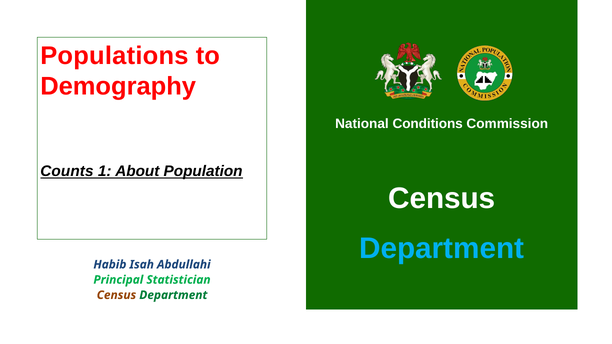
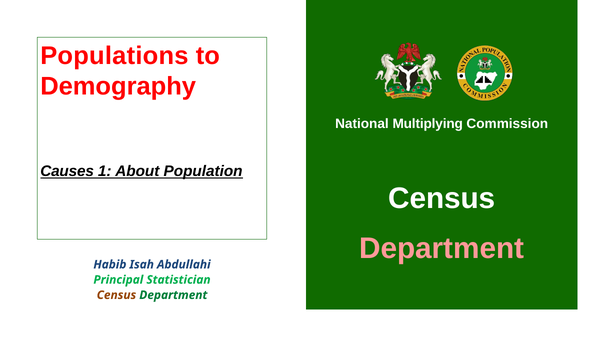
Conditions: Conditions -> Multiplying (428, 124)
Counts: Counts -> Causes (67, 171)
Department colour: light blue -> pink (442, 248)
